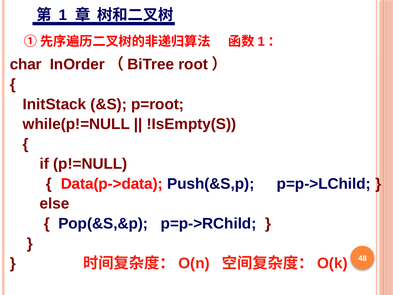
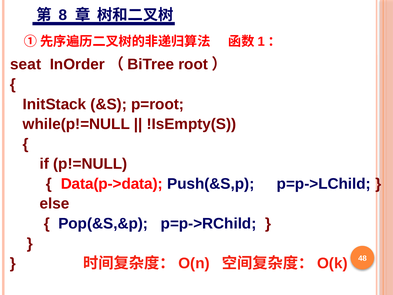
1: 1 -> 8 (63, 15)
char: char -> seat (26, 64)
